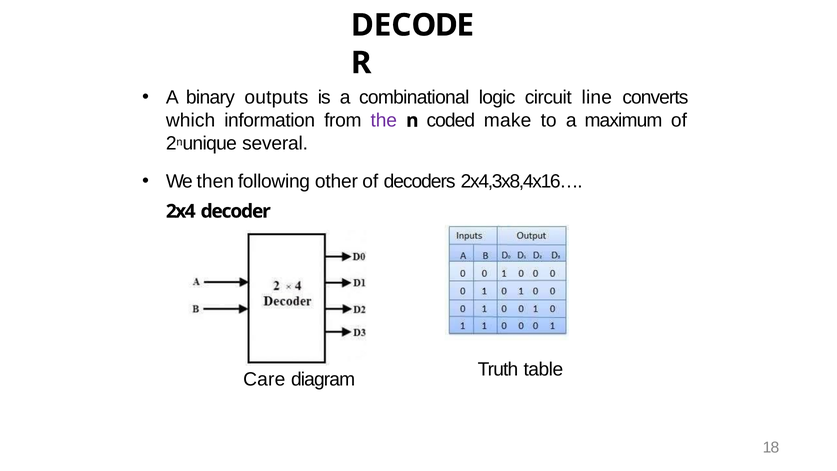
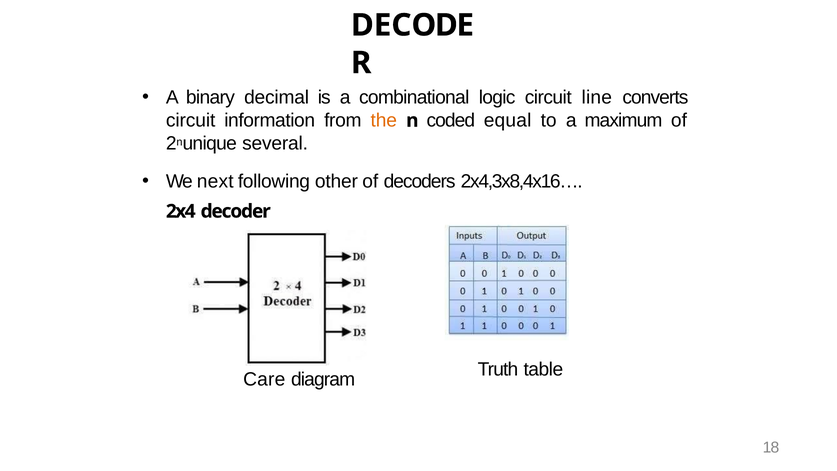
outputs: outputs -> decimal (277, 97)
which: which -> circuit (191, 120)
the colour: purple -> orange (384, 120)
make: make -> equal (508, 120)
then: then -> next (215, 181)
